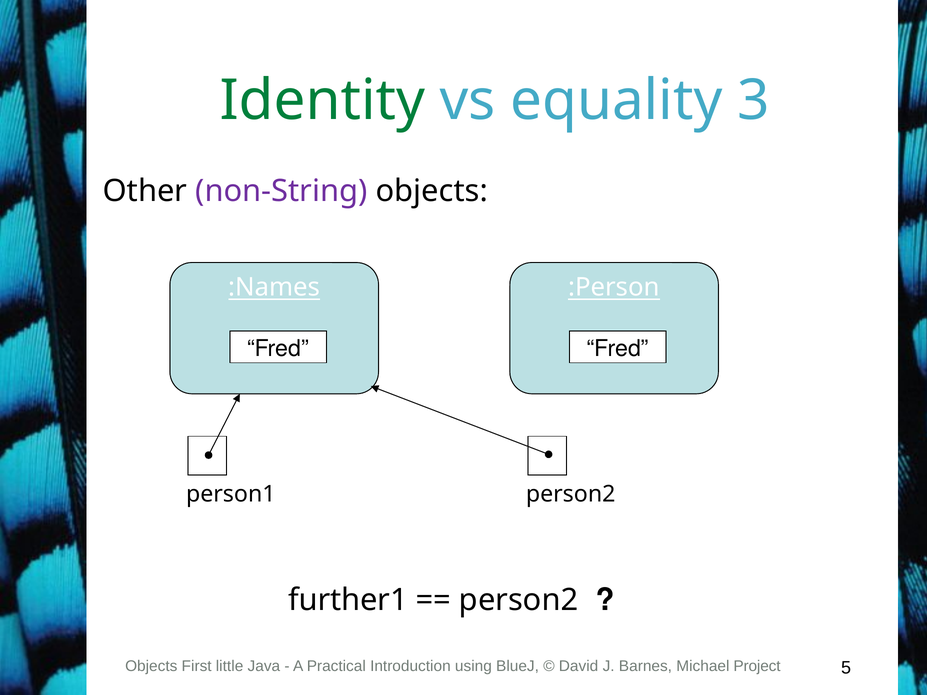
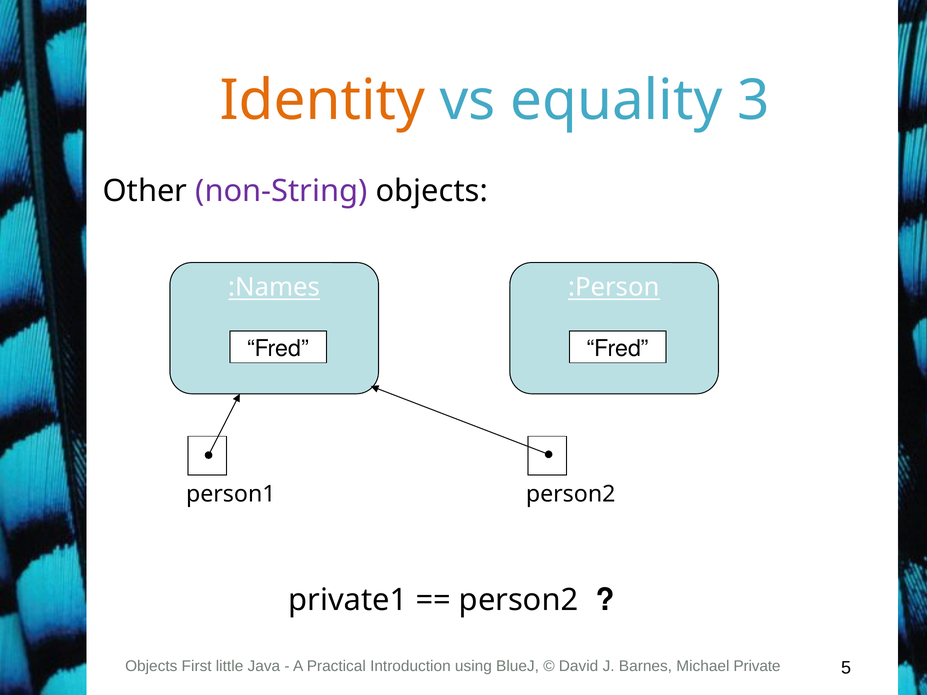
Identity colour: green -> orange (322, 101)
further1: further1 -> private1 (348, 600)
Project: Project -> Private (757, 666)
